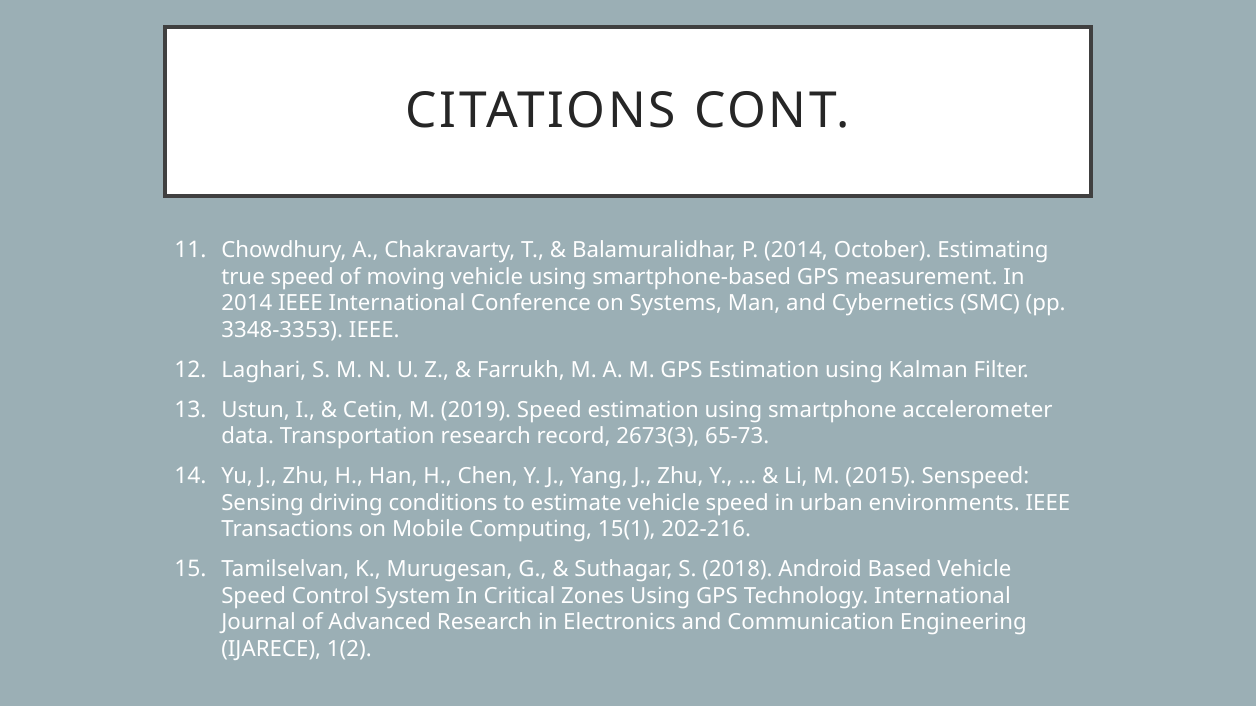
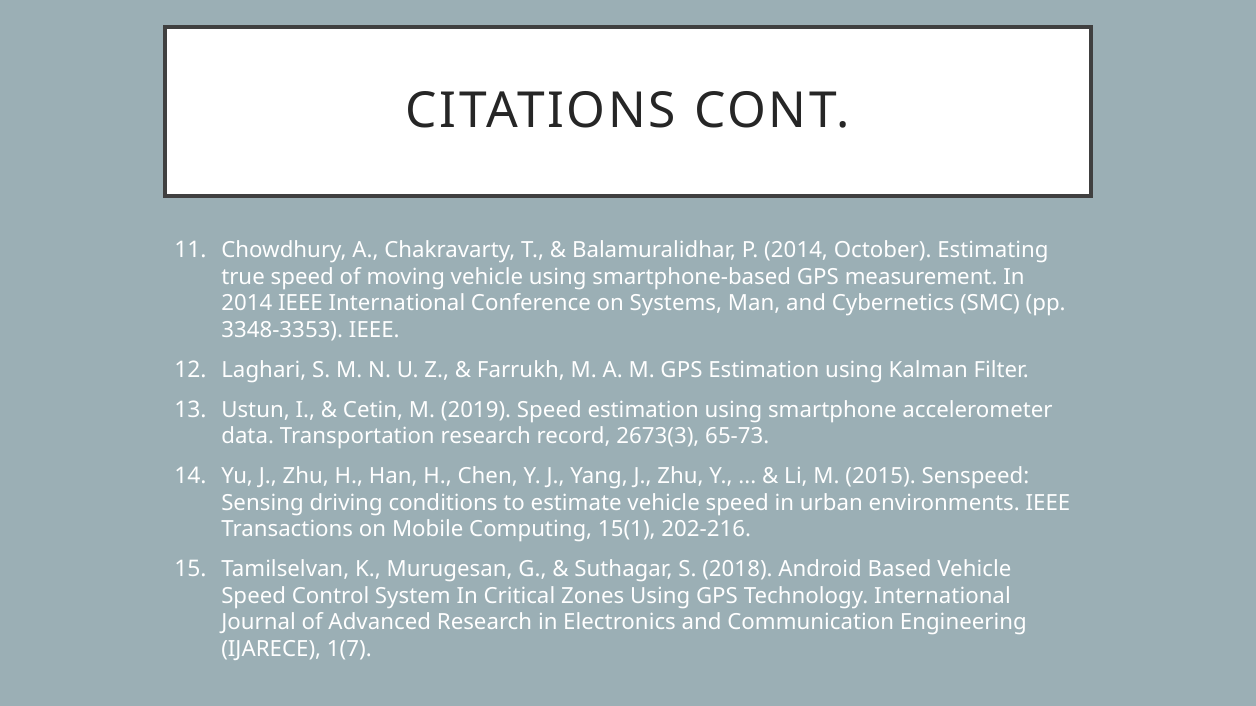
1(2: 1(2 -> 1(7 (349, 650)
